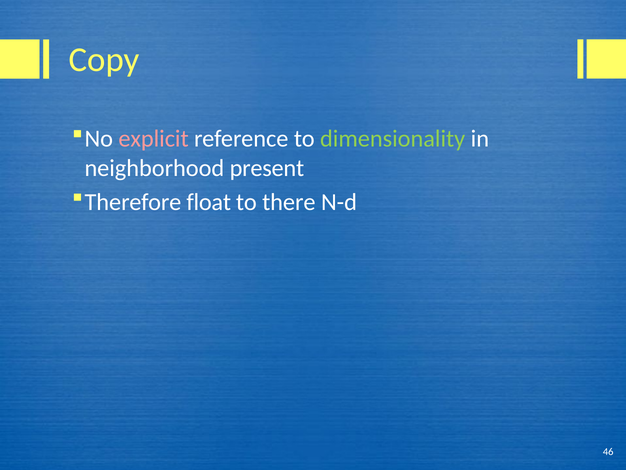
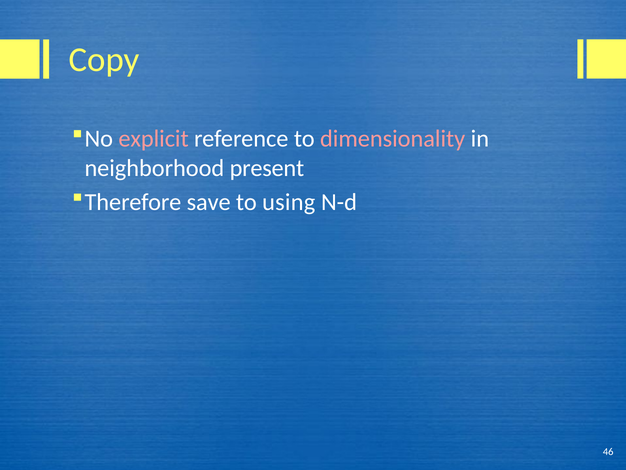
dimensionality colour: light green -> pink (393, 139)
float: float -> save (209, 202)
there: there -> using (289, 202)
